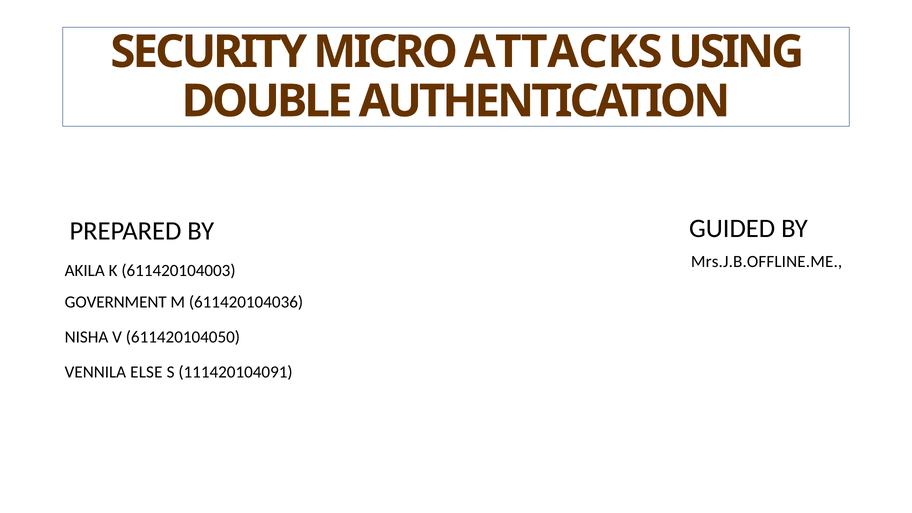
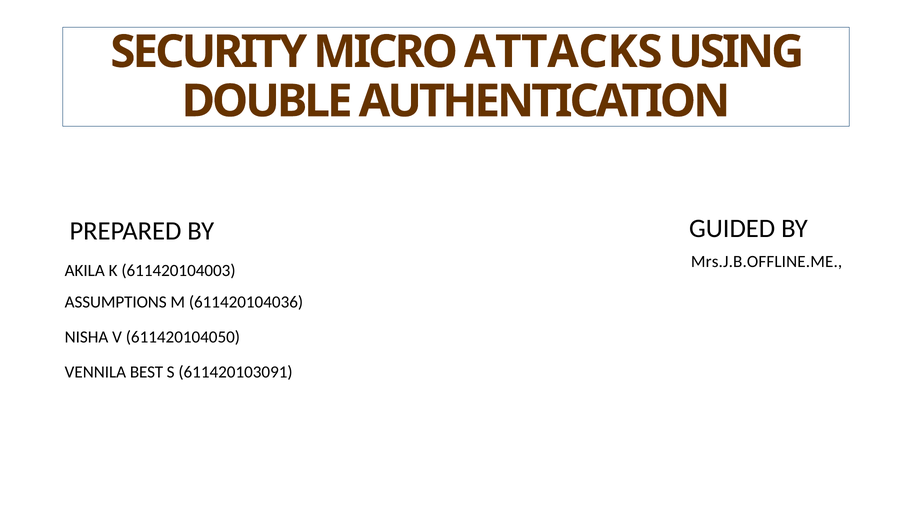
GOVERNMENT: GOVERNMENT -> ASSUMPTIONS (116, 302)
ELSE: ELSE -> BEST (147, 372)
111420104091: 111420104091 -> 611420103091 (236, 372)
